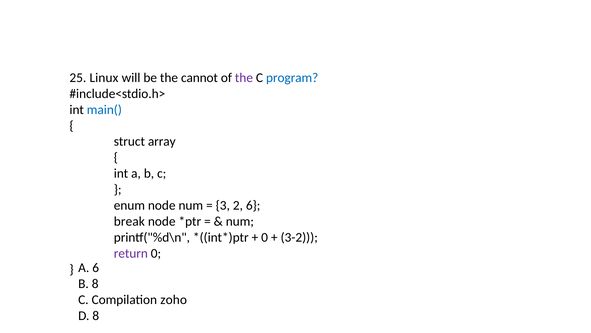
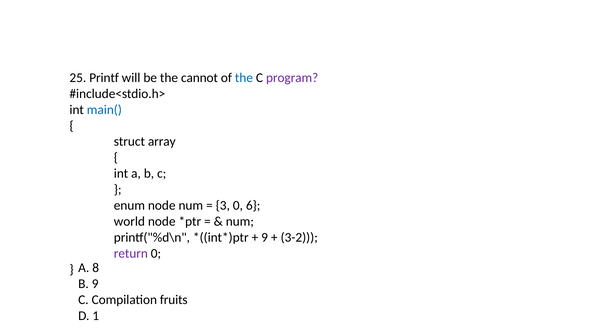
Linux: Linux -> Printf (104, 78)
the colour: purple -> blue (244, 78)
program colour: blue -> purple (292, 78)
3 2: 2 -> 0 (238, 205)
break: break -> world (129, 221)
0: 0 -> 9 (265, 237)
A 6: 6 -> 8 (96, 267)
B 8: 8 -> 9 (95, 283)
zoho: zoho -> fruits (174, 299)
D 8: 8 -> 1 (96, 315)
